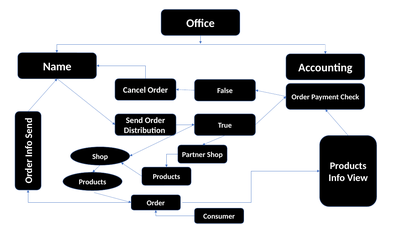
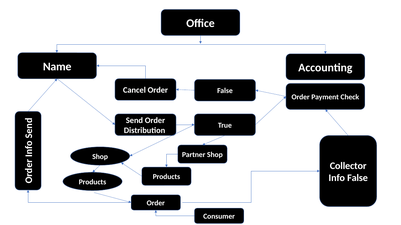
Products: Products -> Collector (348, 166)
Info View: View -> False (358, 178)
